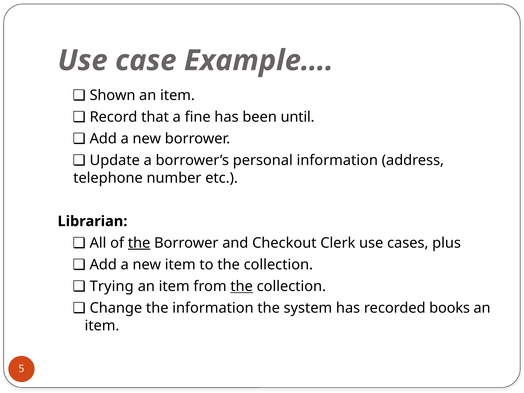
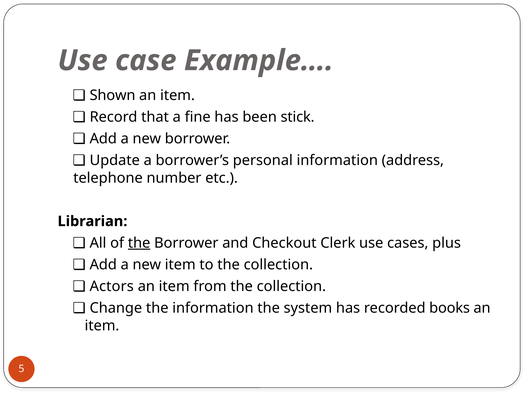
until: until -> stick (298, 117)
Trying: Trying -> Actors (112, 286)
the underline: present -> none (242, 286)
